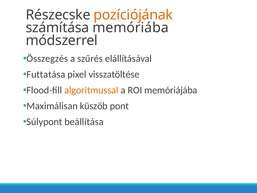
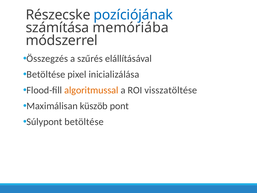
pozíciójának colour: orange -> blue (133, 15)
Futtatása: Futtatása -> Betöltése (46, 74)
visszatöltése: visszatöltése -> inicializálása (114, 74)
memóriájába: memóriájába -> visszatöltése (171, 90)
Súlypont beállítása: beállítása -> betöltése (84, 122)
